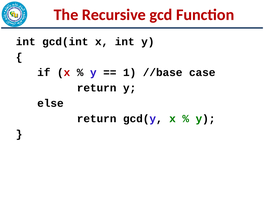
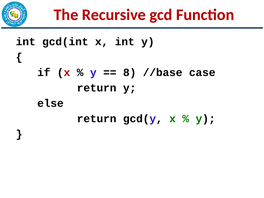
1: 1 -> 8 (130, 72)
